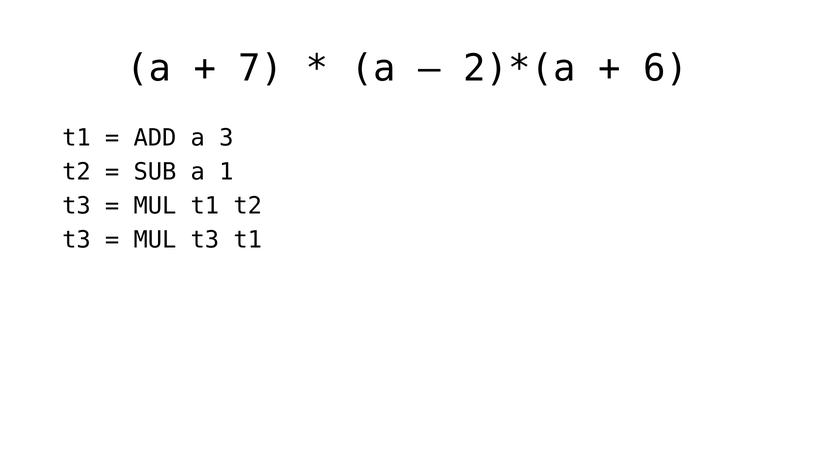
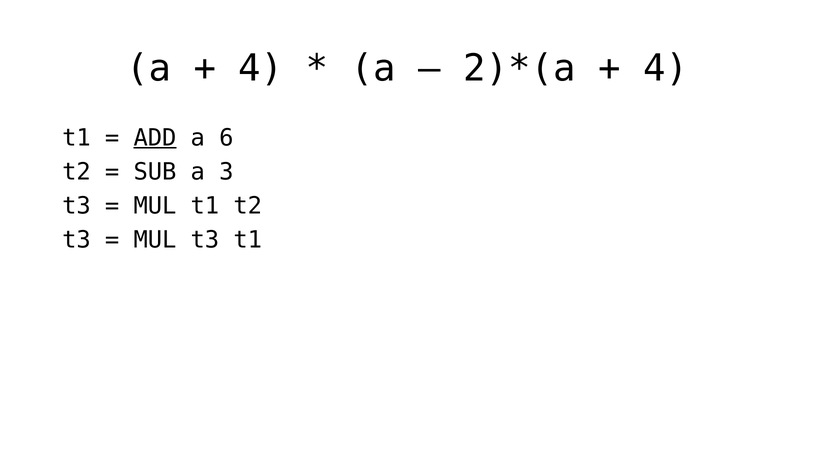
7: 7 -> 4 (261, 68)
6: 6 -> 4 (666, 68)
ADD underline: none -> present (155, 138)
3: 3 -> 6 (226, 138)
1: 1 -> 3 (226, 172)
